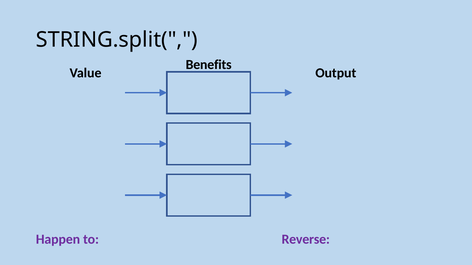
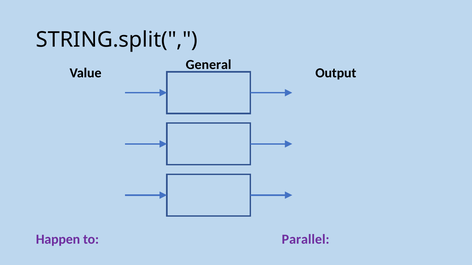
Benefits: Benefits -> General (209, 65)
Reverse: Reverse -> Parallel (306, 240)
